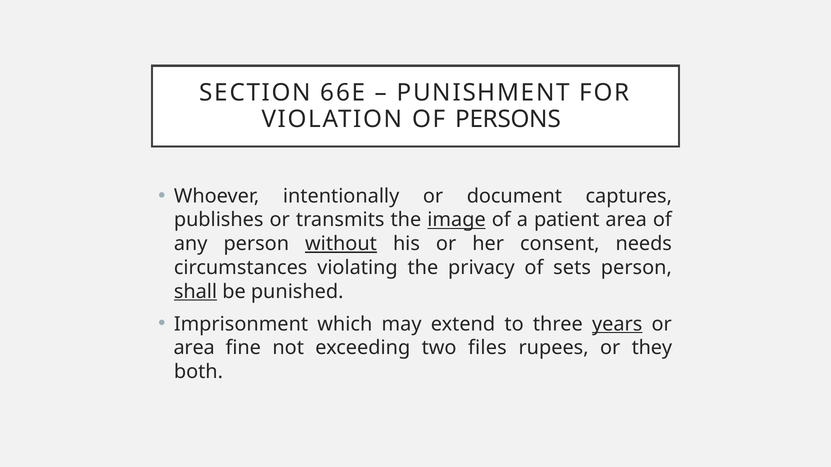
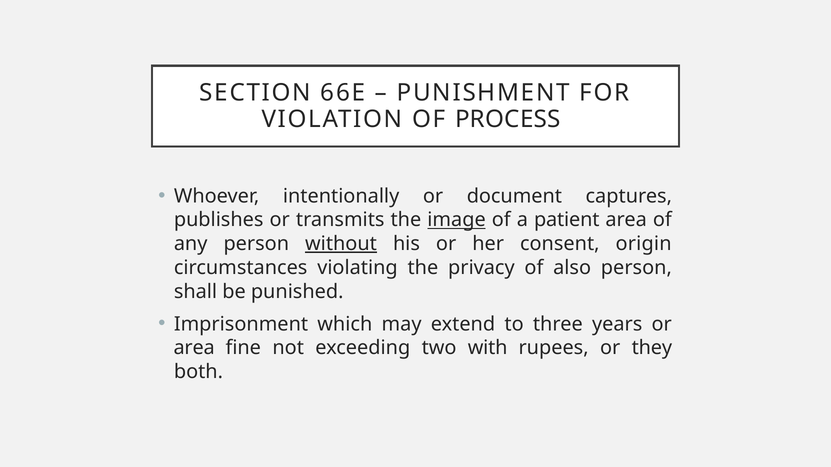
PERSONS: PERSONS -> PROCESS (508, 119)
needs: needs -> origin (644, 244)
sets: sets -> also (572, 268)
shall underline: present -> none (195, 292)
years underline: present -> none (617, 324)
files: files -> with (488, 348)
